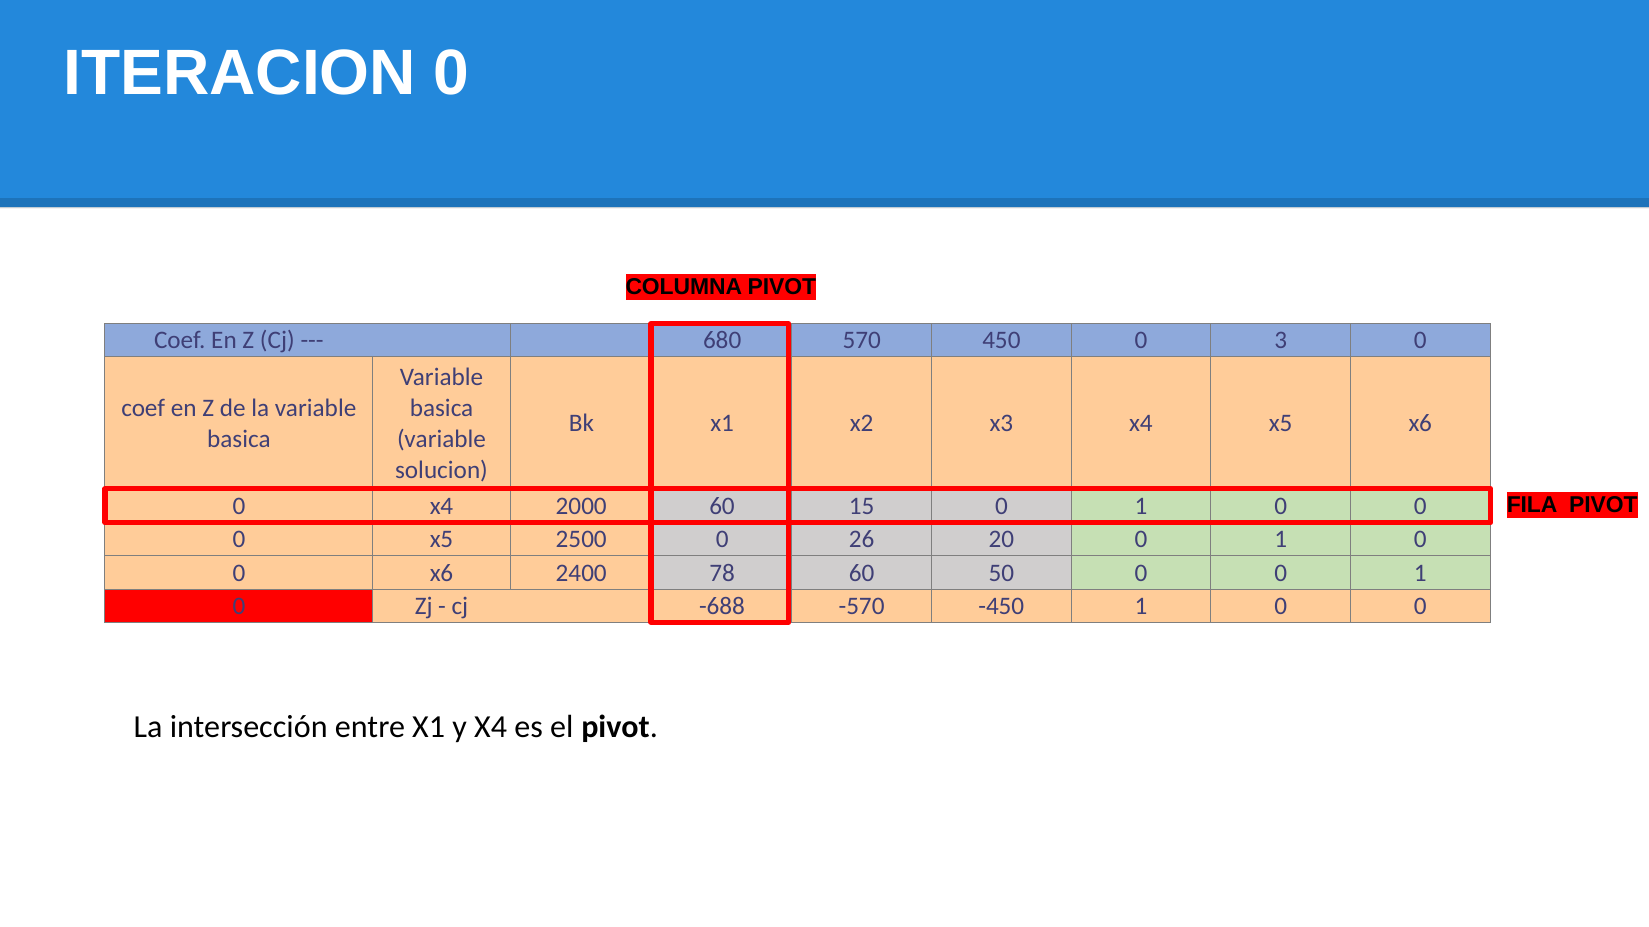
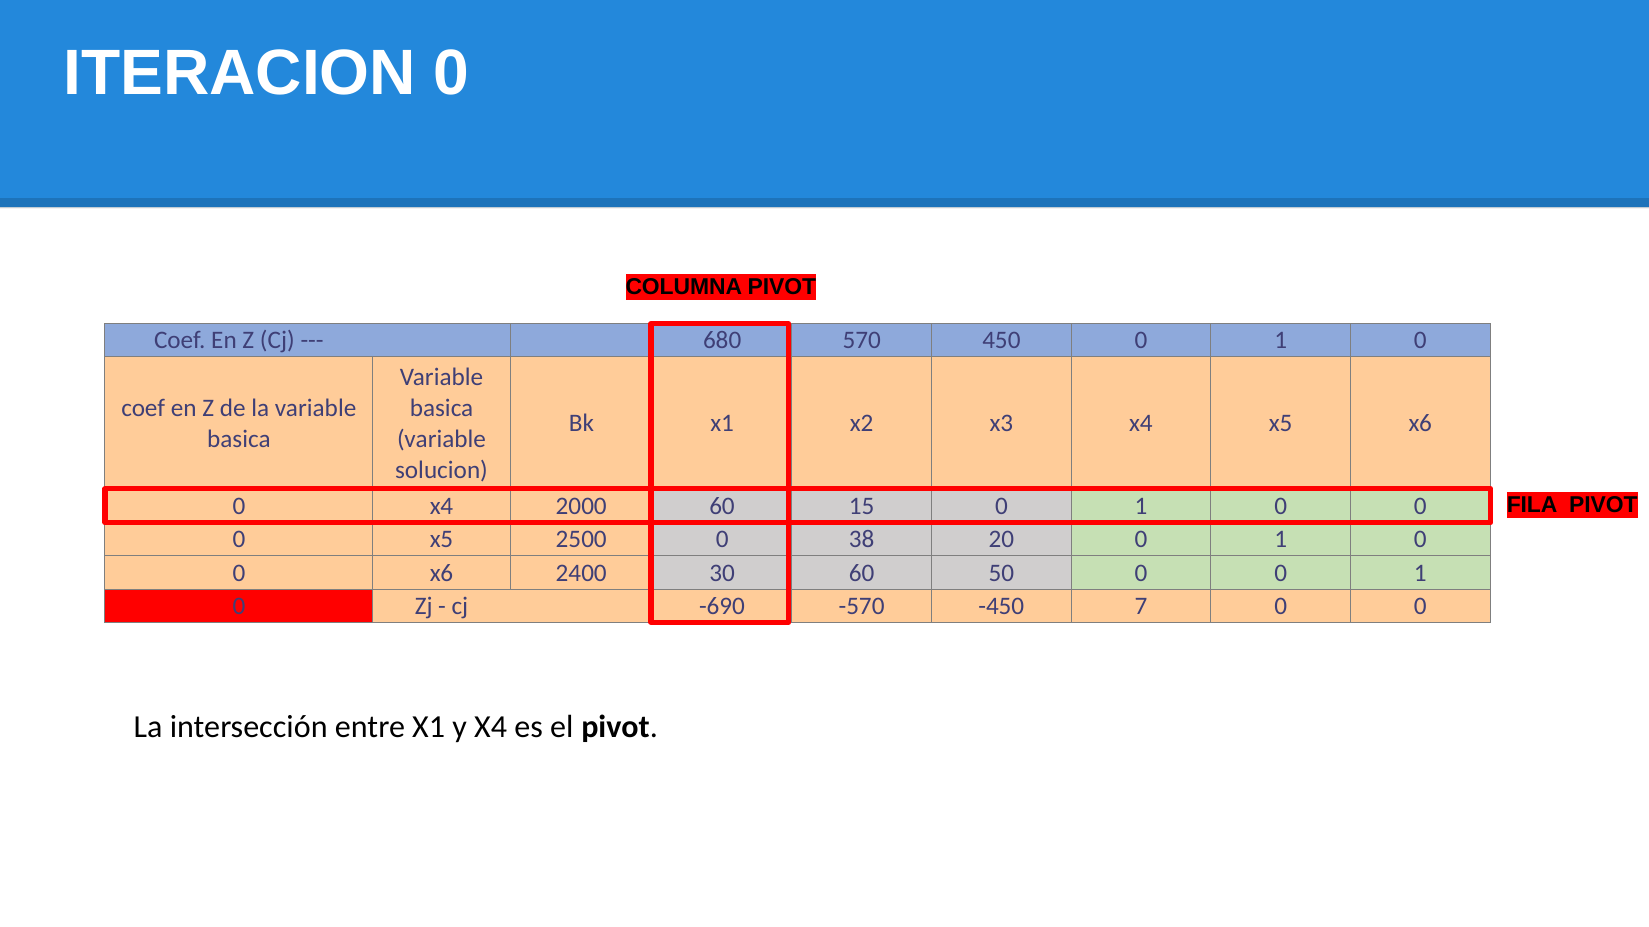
450 0 3: 3 -> 1 (1281, 341)
26: 26 -> 38 (862, 540)
78: 78 -> 30 (722, 573)
-688: -688 -> -690 (722, 606)
-450 1: 1 -> 7 (1141, 606)
